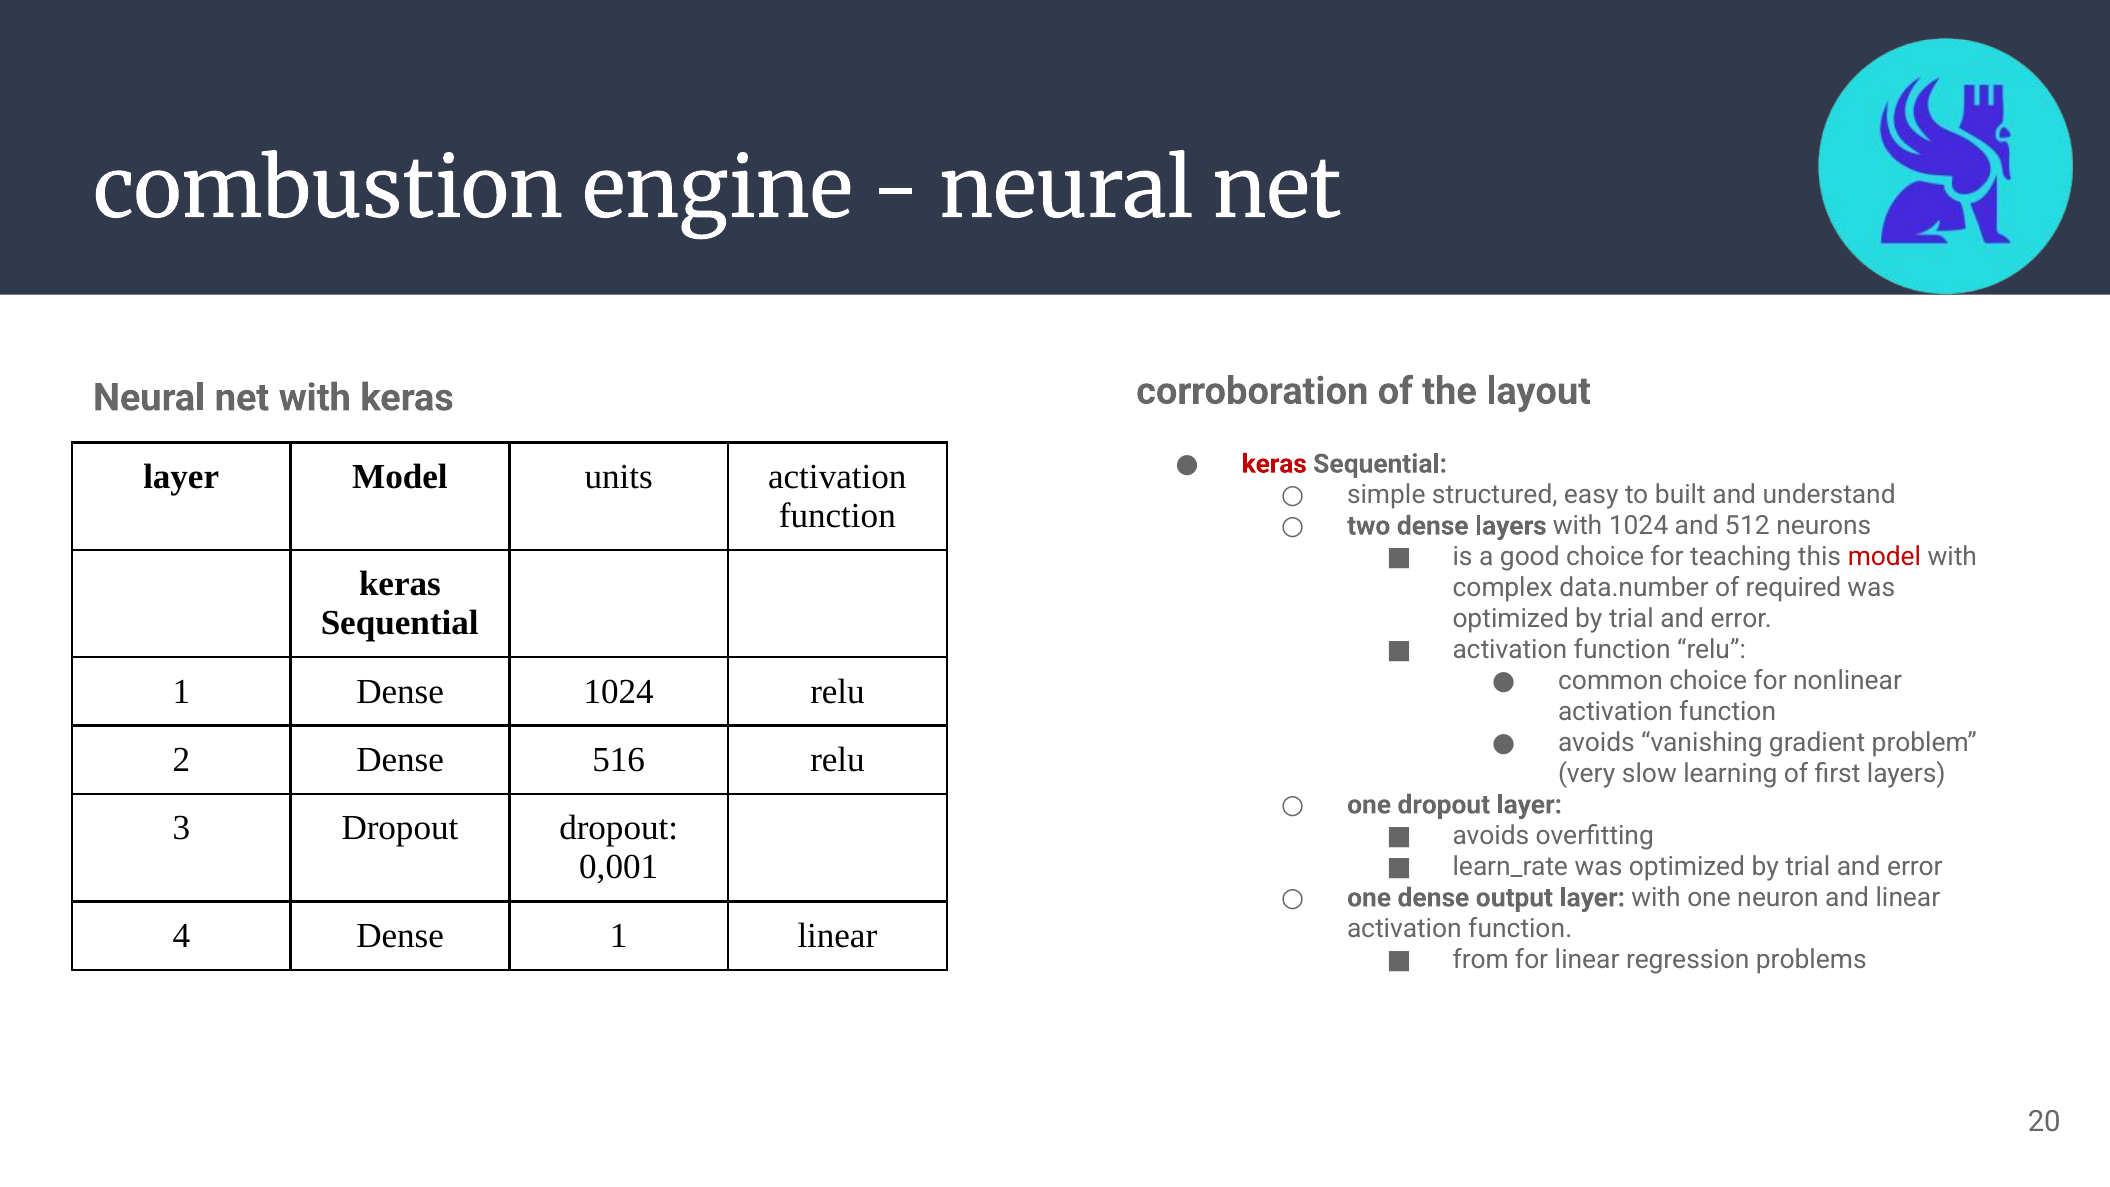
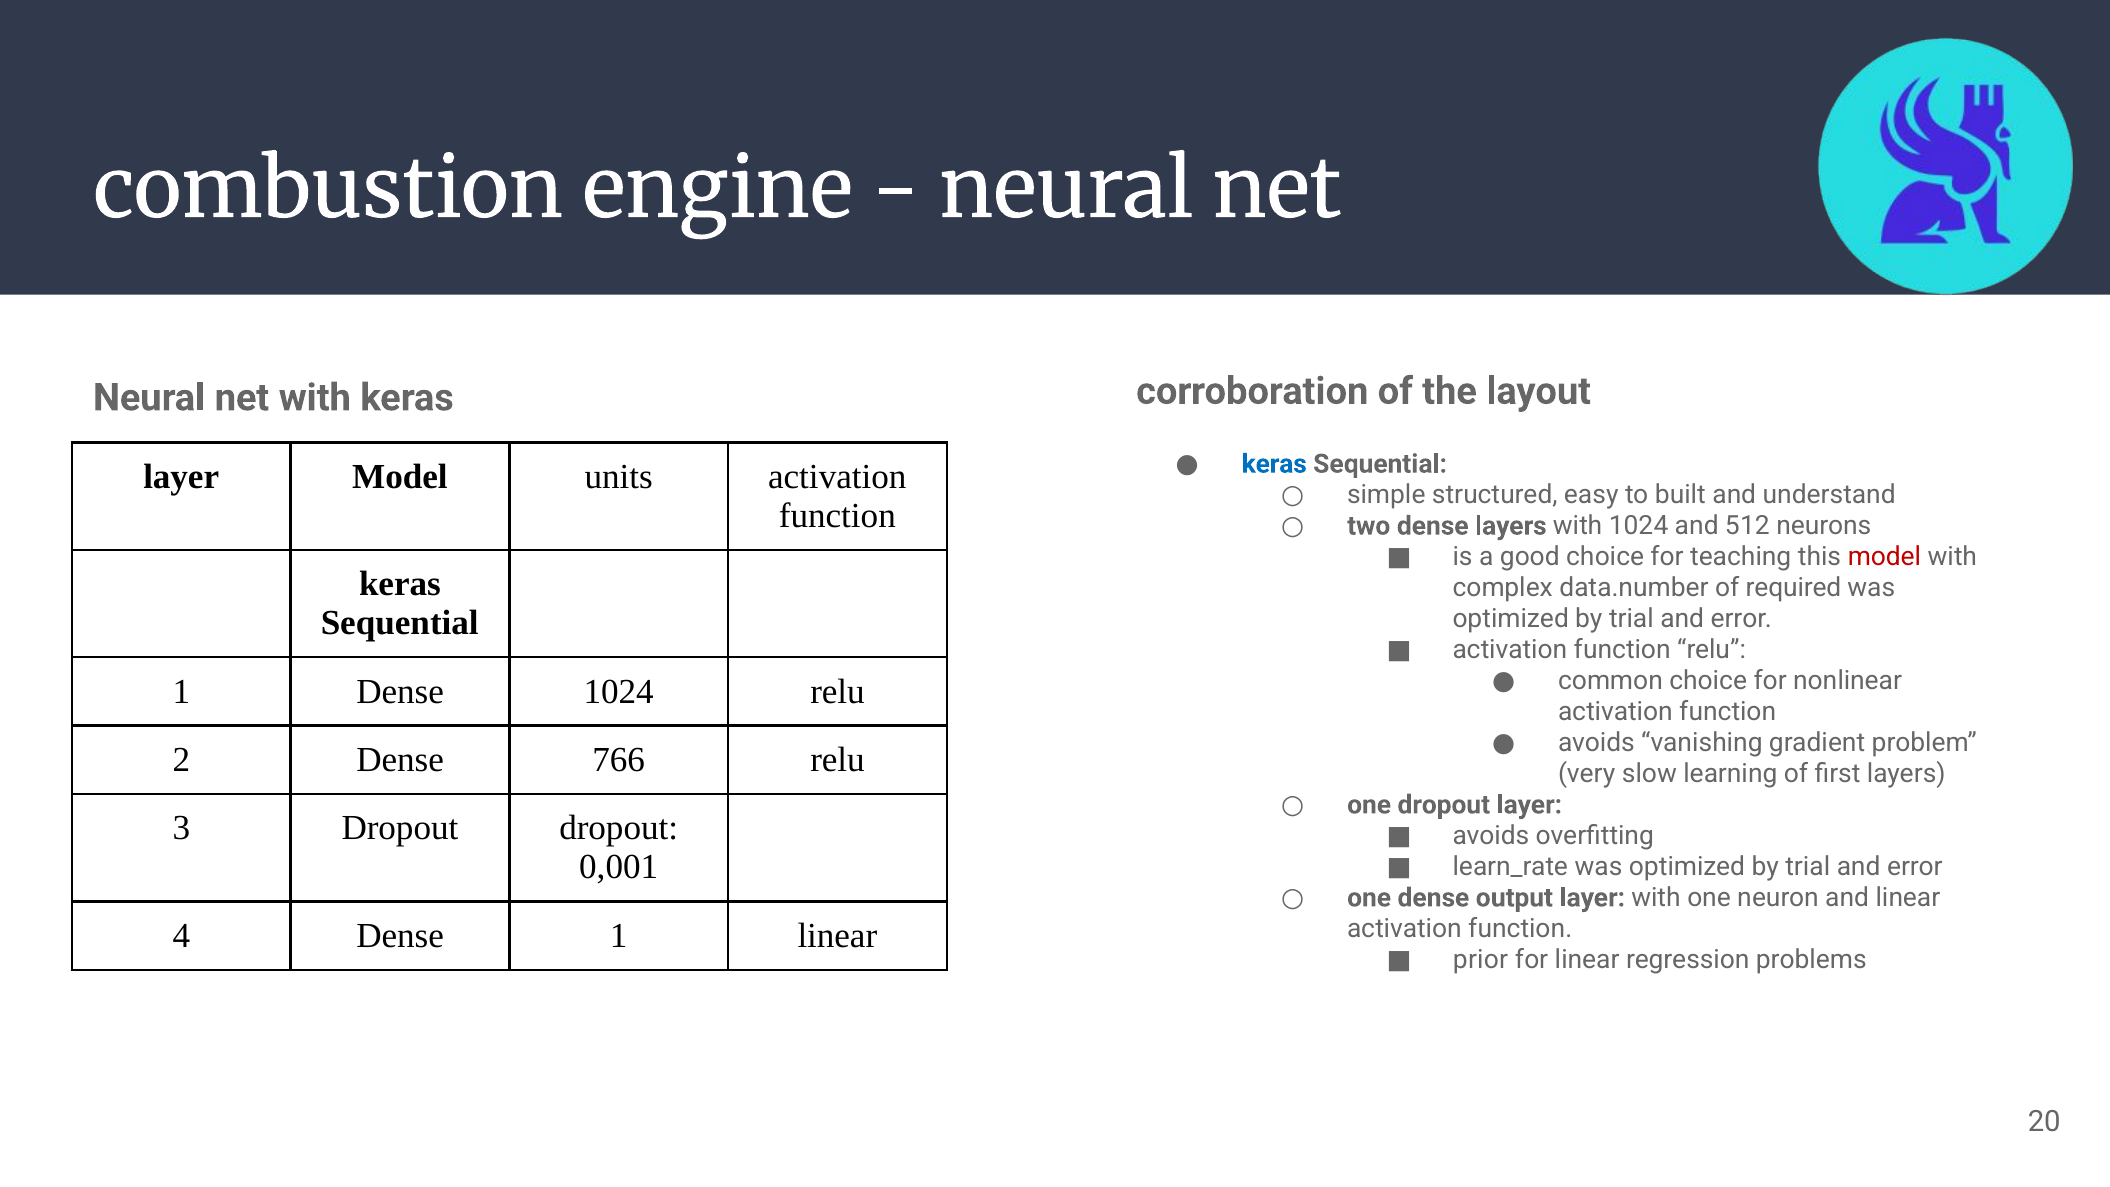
keras colour: red -> blue (1274, 464)
516: 516 -> 766 (619, 760)
from: from -> prior (1481, 960)
